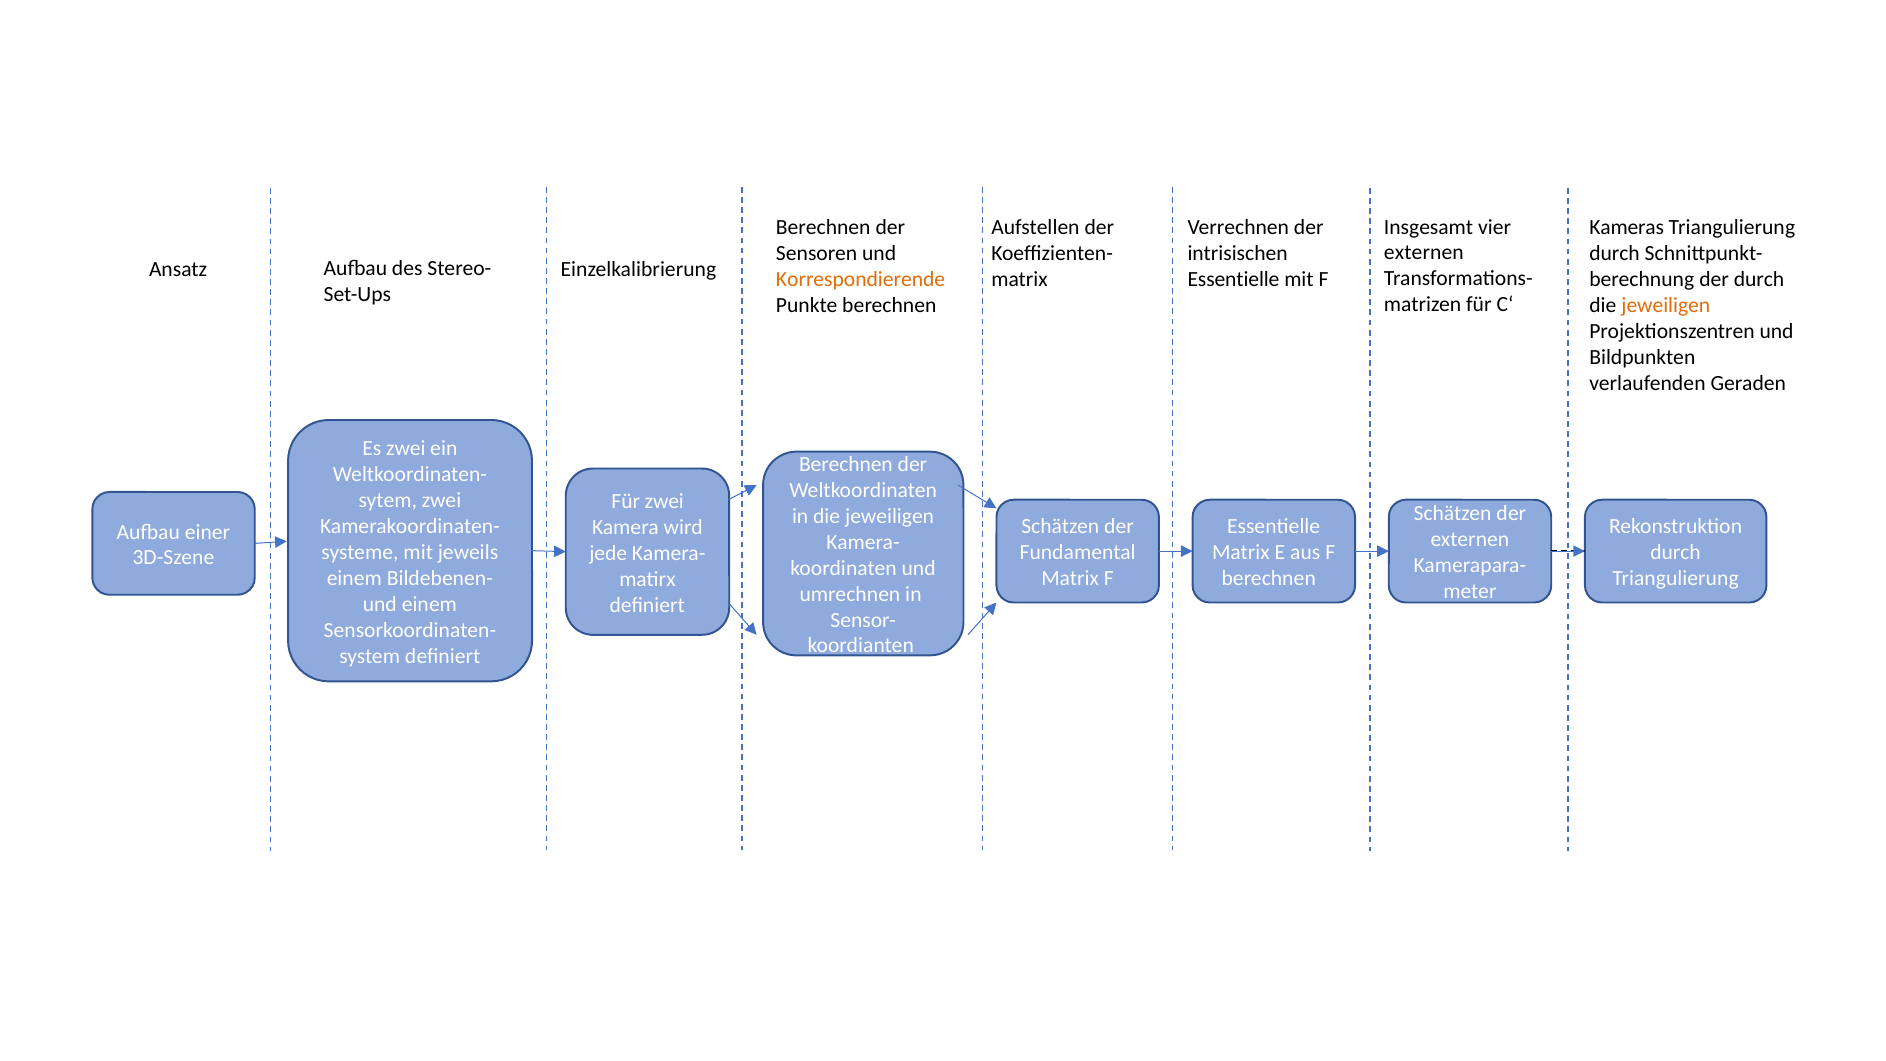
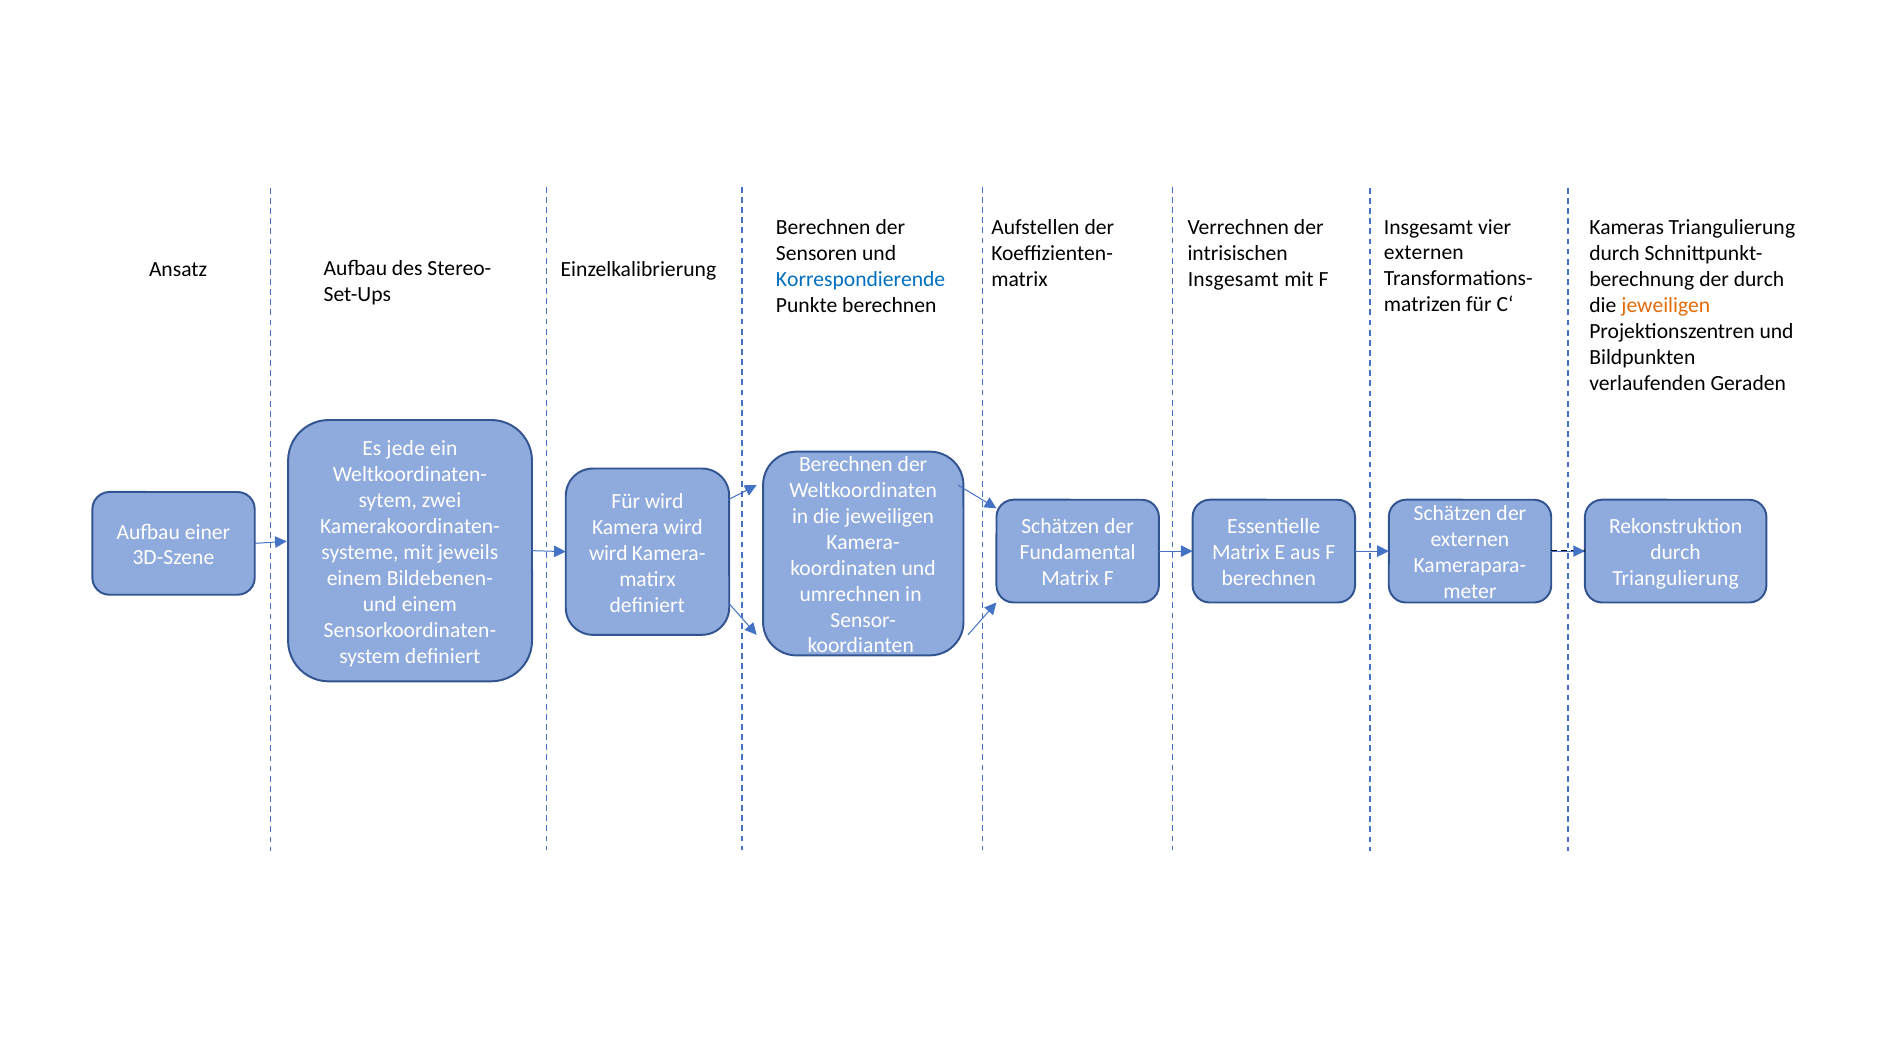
Korrespondierende colour: orange -> blue (861, 279)
Essentielle: Essentielle -> Insgesamt (1233, 279)
Es zwei: zwei -> jede (406, 448)
Für zwei: zwei -> wird (664, 501)
jede: jede -> wird (608, 553)
